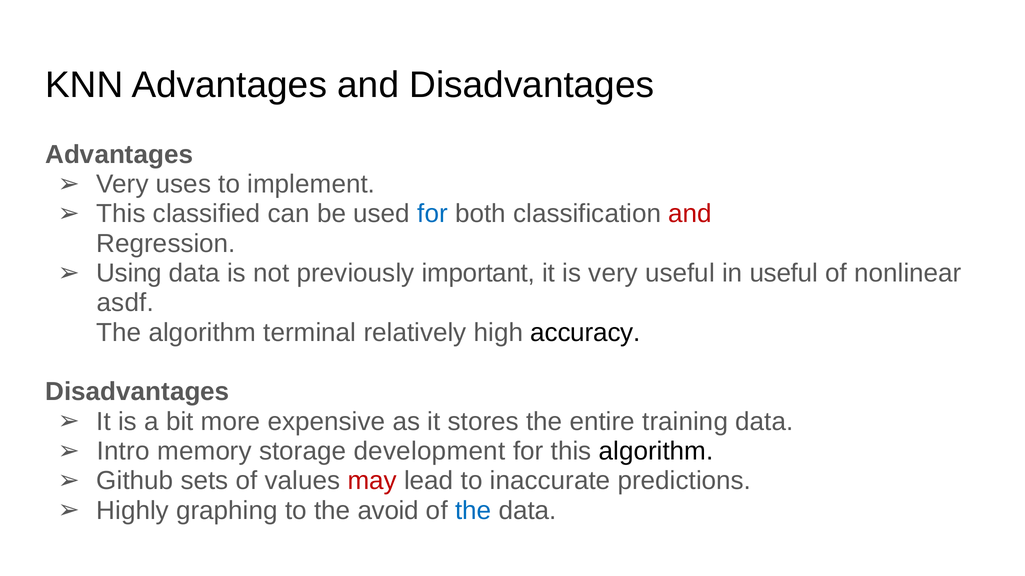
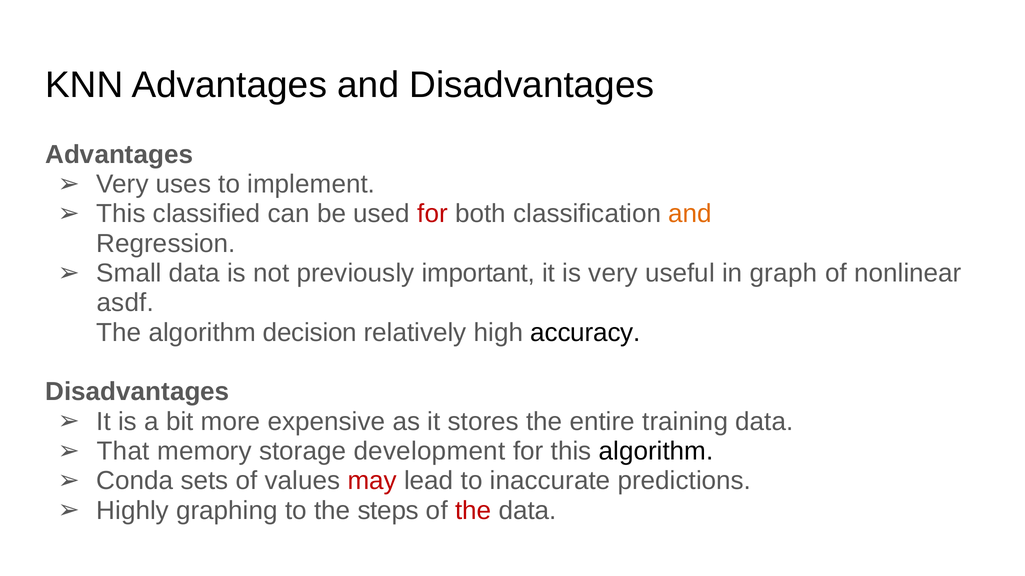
for colour: blue -> red (433, 214)
and colour: red -> orange (690, 214)
Using: Using -> Small (129, 273)
in useful: useful -> graph (784, 273)
terminal: terminal -> decision (310, 333)
Intro: Intro -> That (123, 452)
Github: Github -> Conda (135, 481)
avoid: avoid -> steps (388, 511)
the colour: blue -> red (473, 511)
